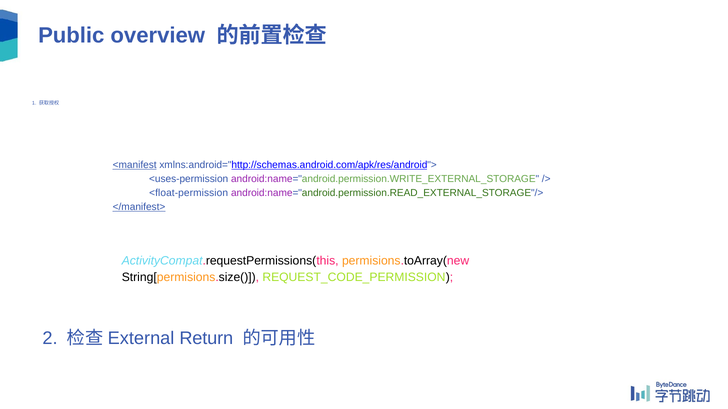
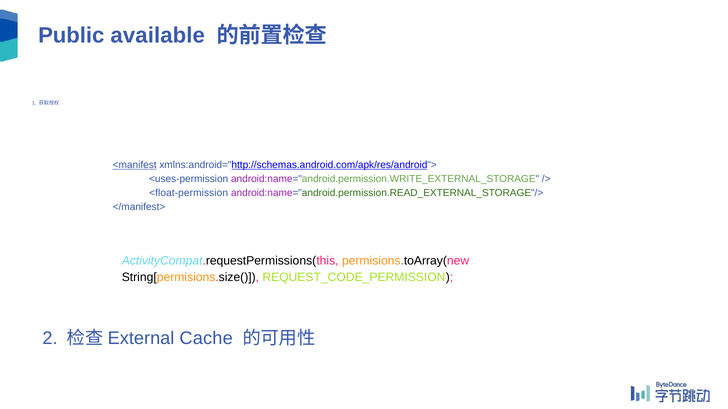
overview: overview -> available (158, 35)
</manifest> underline: present -> none (139, 207)
Return: Return -> Cache (206, 339)
